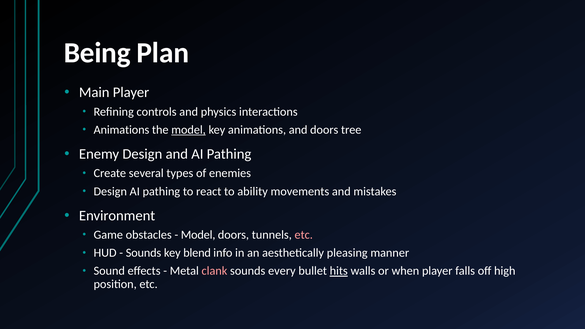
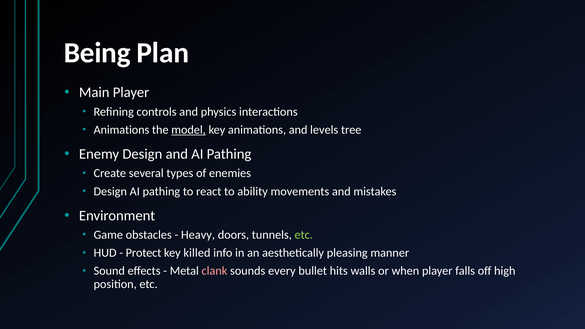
and doors: doors -> levels (324, 130)
Model: Model -> Heavy (198, 235)
etc colour: pink -> light green (304, 235)
Sounds: Sounds -> Protect (144, 253)
blend: blend -> killed (197, 253)
hits underline: present -> none (339, 271)
